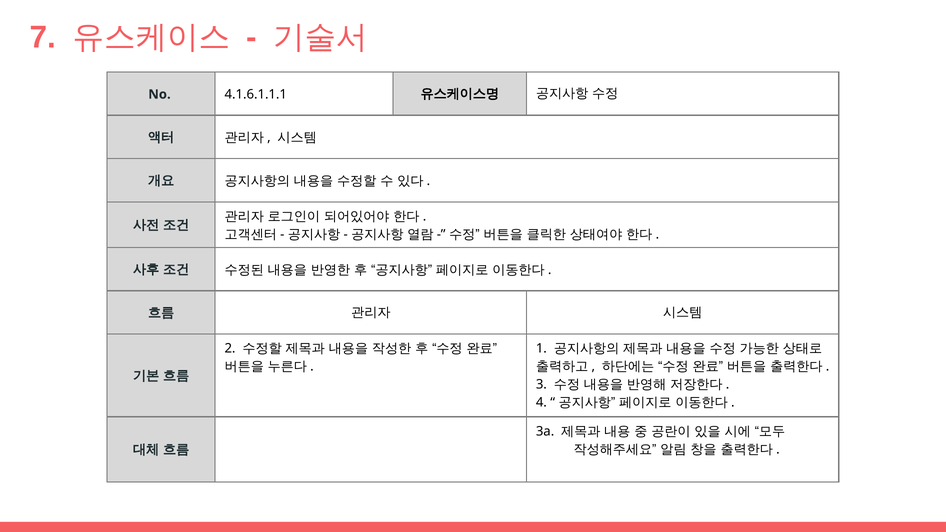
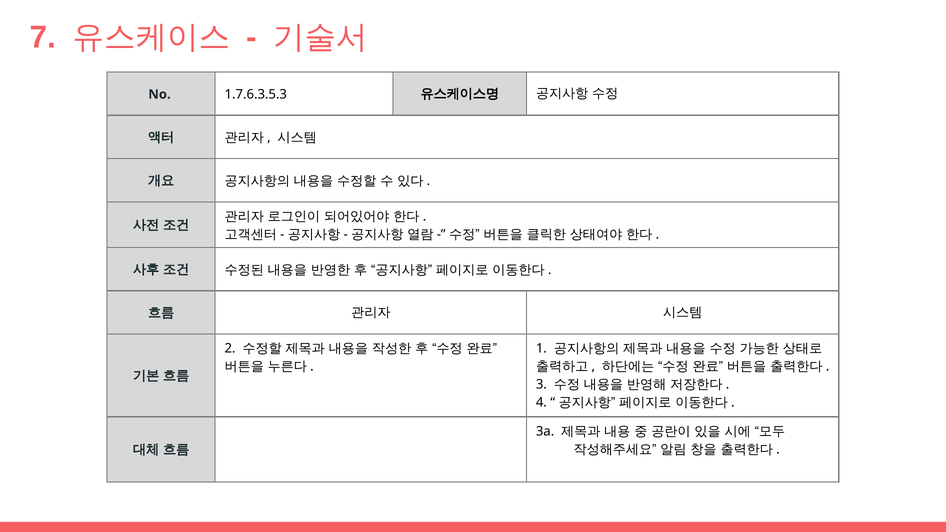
4.1.6.1.1.1: 4.1.6.1.1.1 -> 1.7.6.3.5.3 (256, 94)
